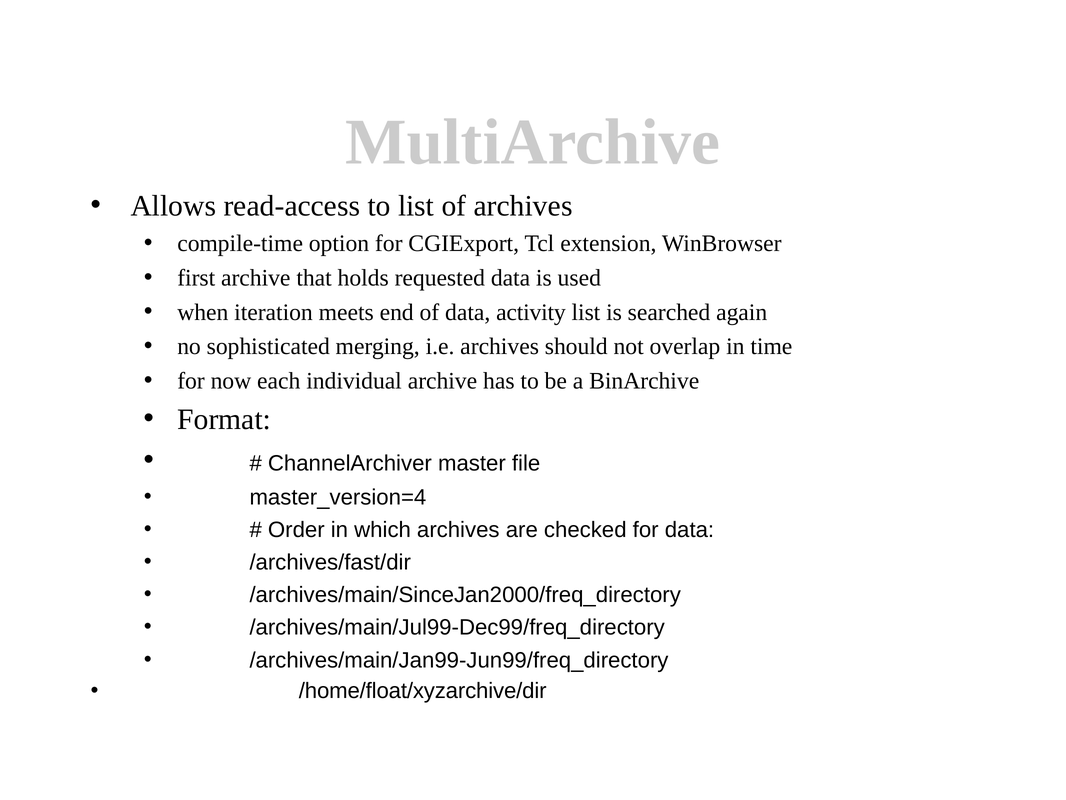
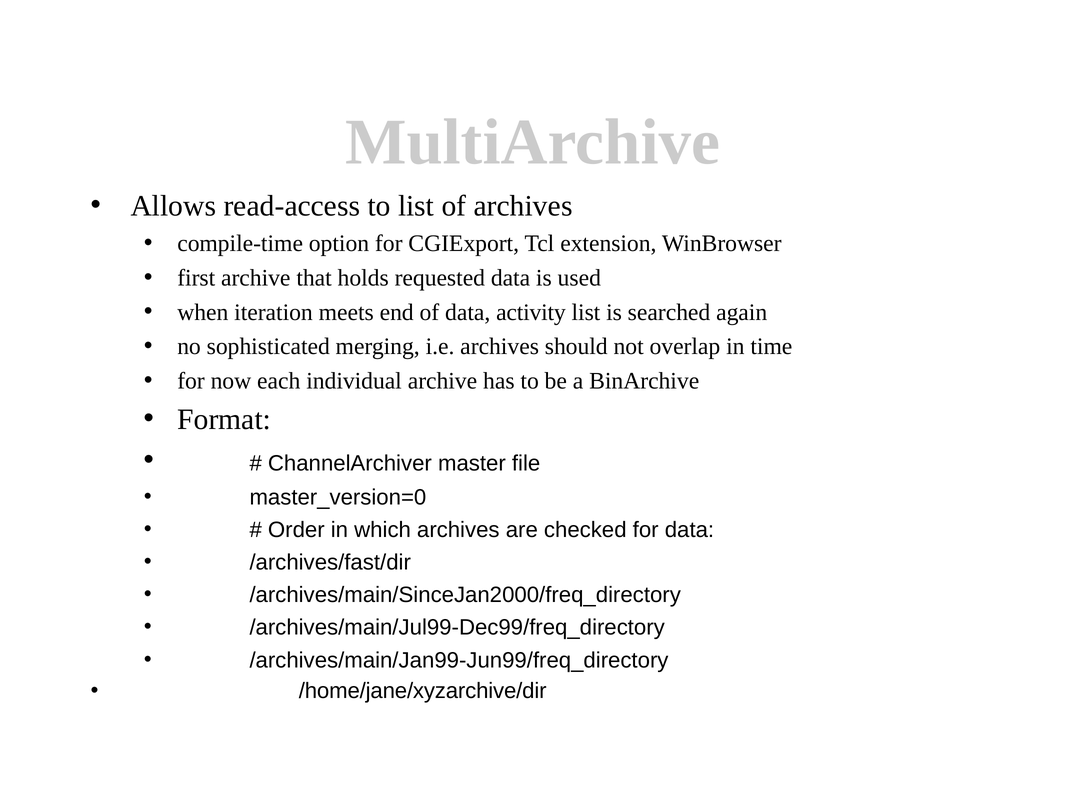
master_version=4: master_version=4 -> master_version=0 (338, 497)
/home/float/xyzarchive/dir: /home/float/xyzarchive/dir -> /home/jane/xyzarchive/dir (423, 690)
